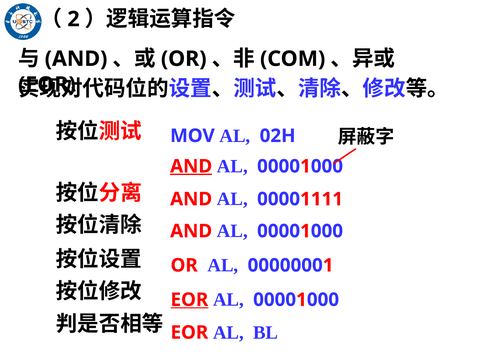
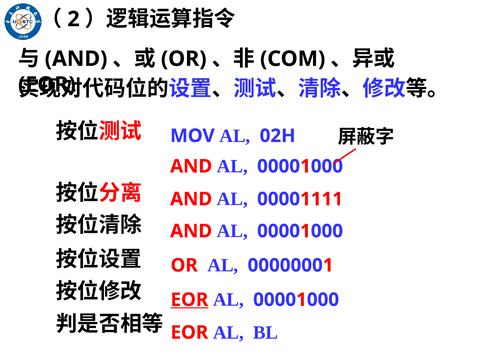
AND underline: present -> none (191, 166)
